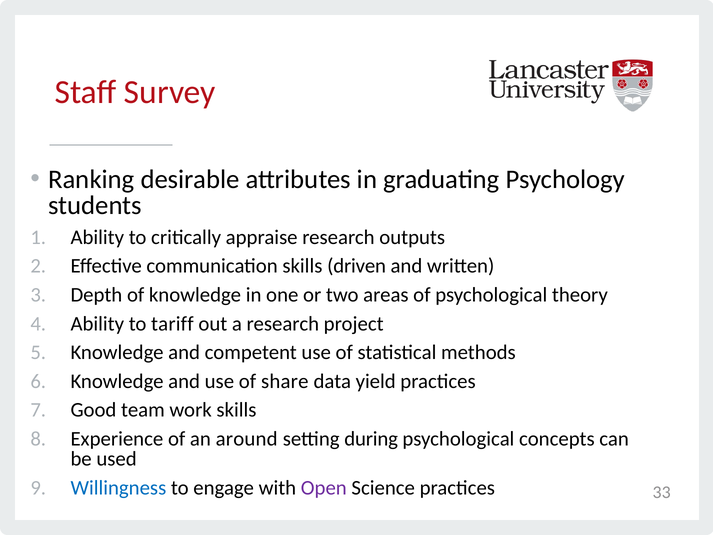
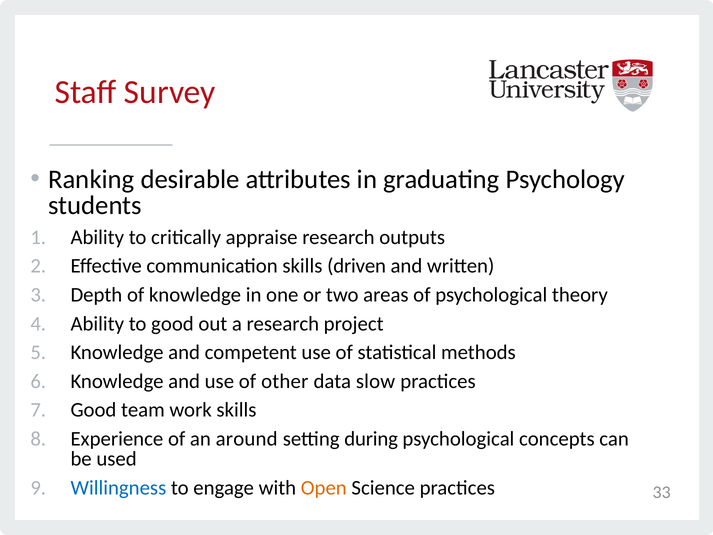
to tariff: tariff -> good (172, 324)
share: share -> other (285, 381)
yield: yield -> slow (376, 381)
Open colour: purple -> orange (324, 488)
